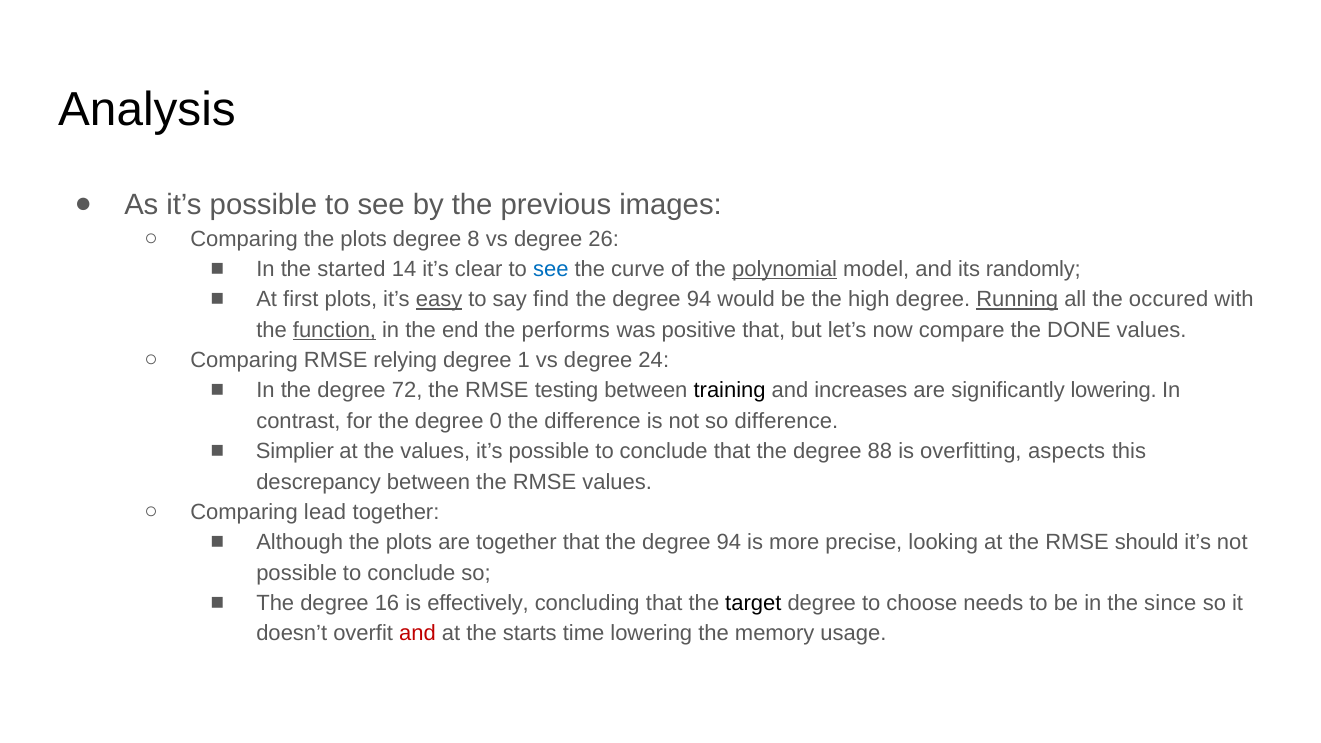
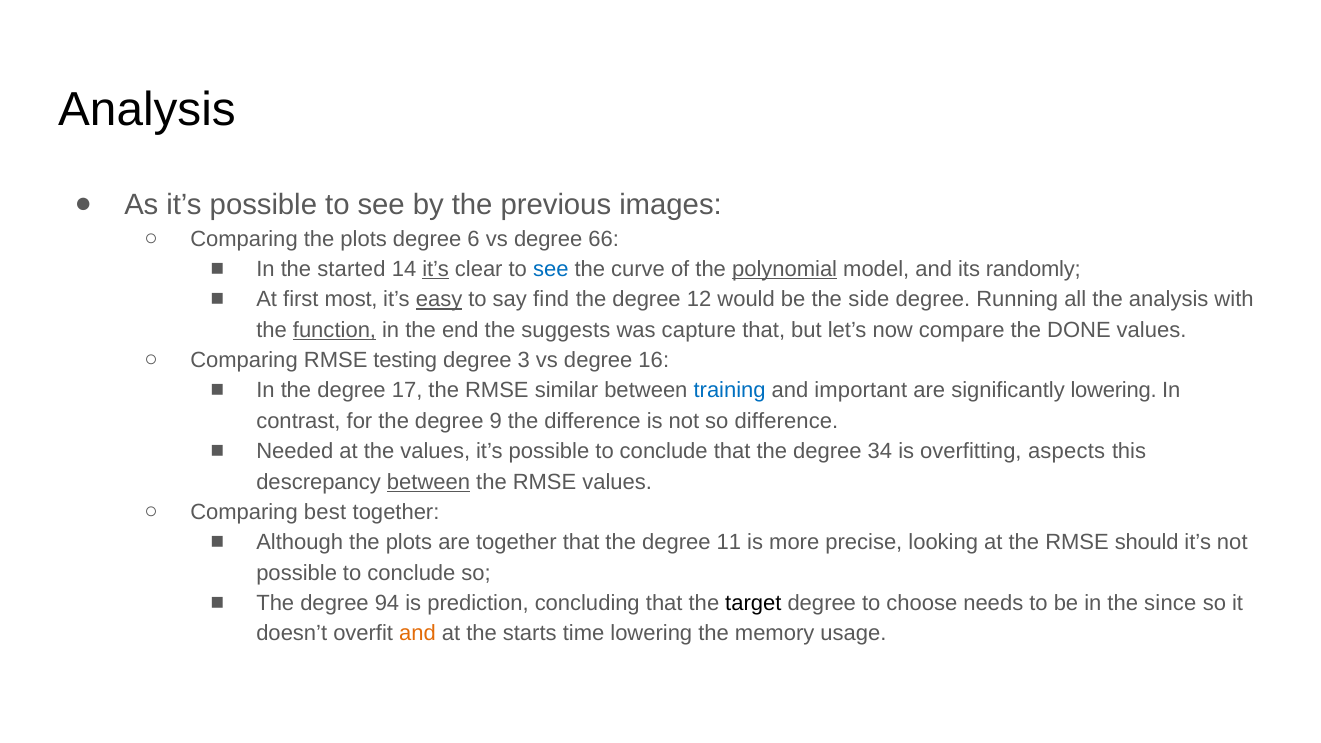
8: 8 -> 6 (474, 239)
26: 26 -> 66 (604, 239)
it’s underline: none -> present (436, 269)
first plots: plots -> most (351, 300)
94: 94 -> 12 (699, 300)
high: high -> side (869, 300)
Running underline: present -> none (1017, 300)
the occured: occured -> analysis (1169, 300)
performs: performs -> suggests (566, 330)
positive: positive -> capture (699, 330)
relying: relying -> testing (405, 360)
1: 1 -> 3 (524, 360)
24: 24 -> 16 (654, 360)
72: 72 -> 17 (407, 391)
testing: testing -> similar (567, 391)
training colour: black -> blue (730, 391)
increases: increases -> important (861, 391)
0: 0 -> 9 (496, 421)
Simplier: Simplier -> Needed (295, 451)
88: 88 -> 34 (880, 451)
between underline: none -> present (429, 482)
lead: lead -> best (325, 512)
that the degree 94: 94 -> 11 (729, 543)
16: 16 -> 94 (387, 603)
effectively: effectively -> prediction (478, 603)
and colour: red -> orange (418, 634)
